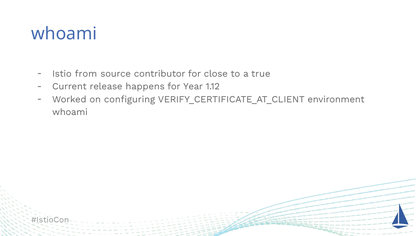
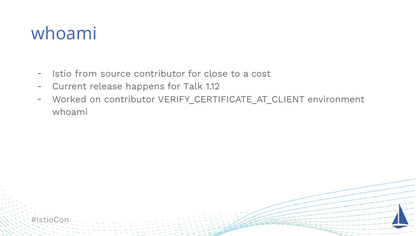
true: true -> cost (261, 74)
Year: Year -> Talk (193, 86)
on configuring: configuring -> contributor (130, 99)
